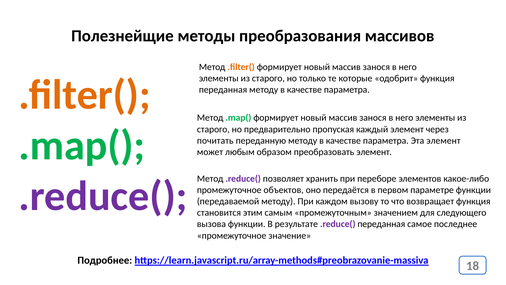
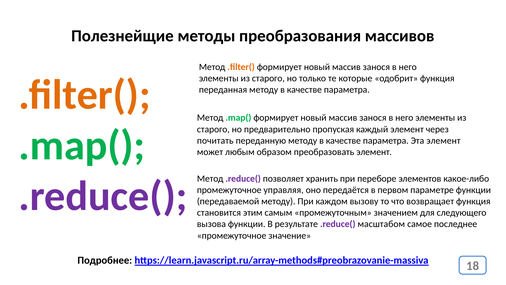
объектов: объектов -> управляя (284, 190)
.reduce( переданная: переданная -> масштабом (381, 224)
